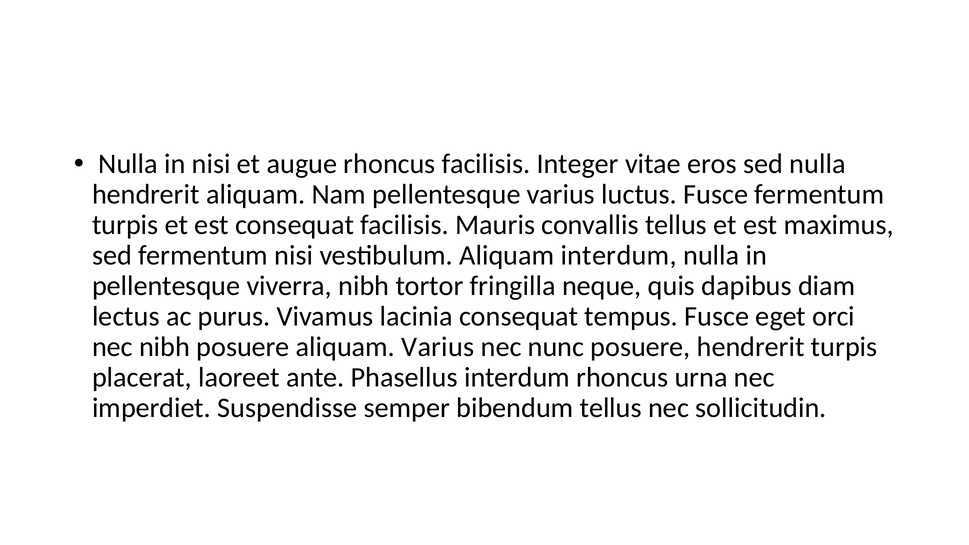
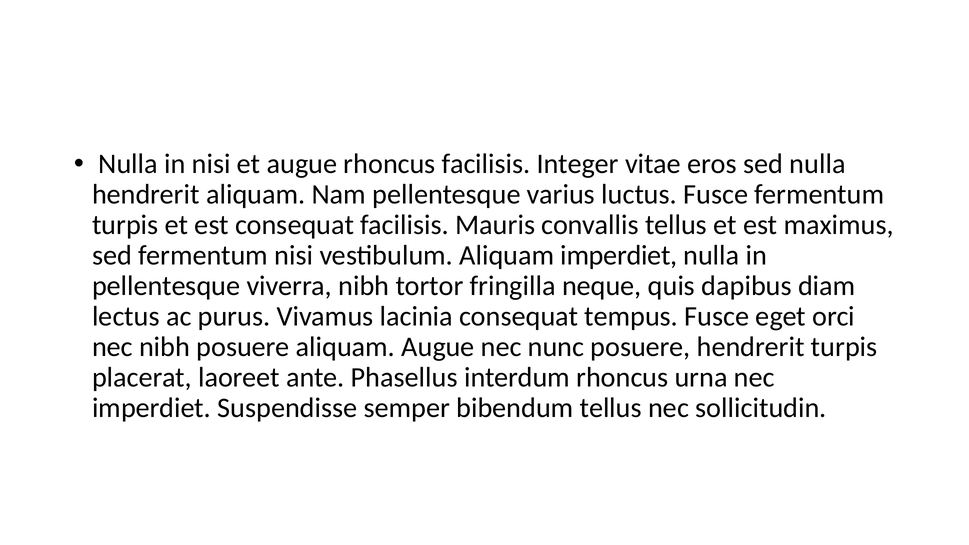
Aliquam interdum: interdum -> imperdiet (619, 255)
aliquam Varius: Varius -> Augue (438, 347)
